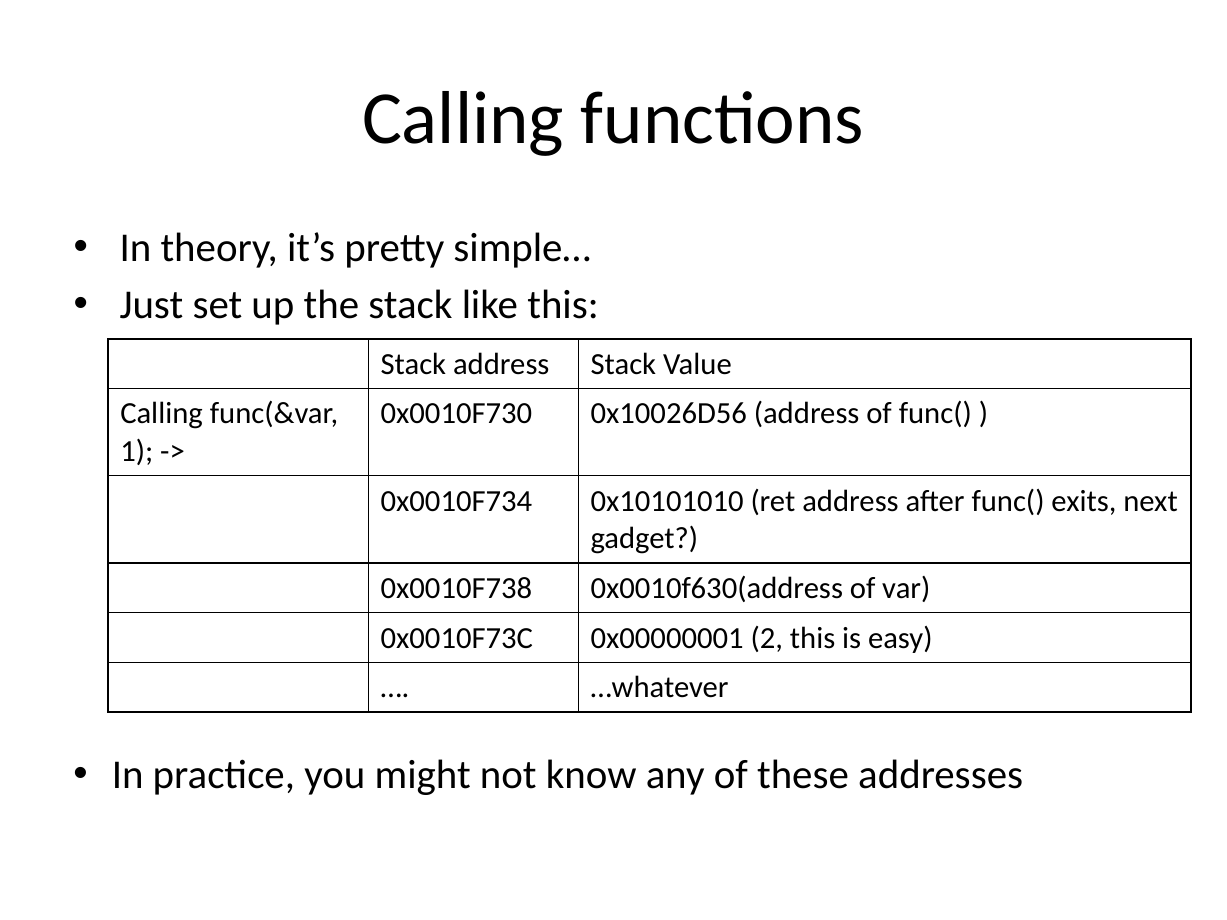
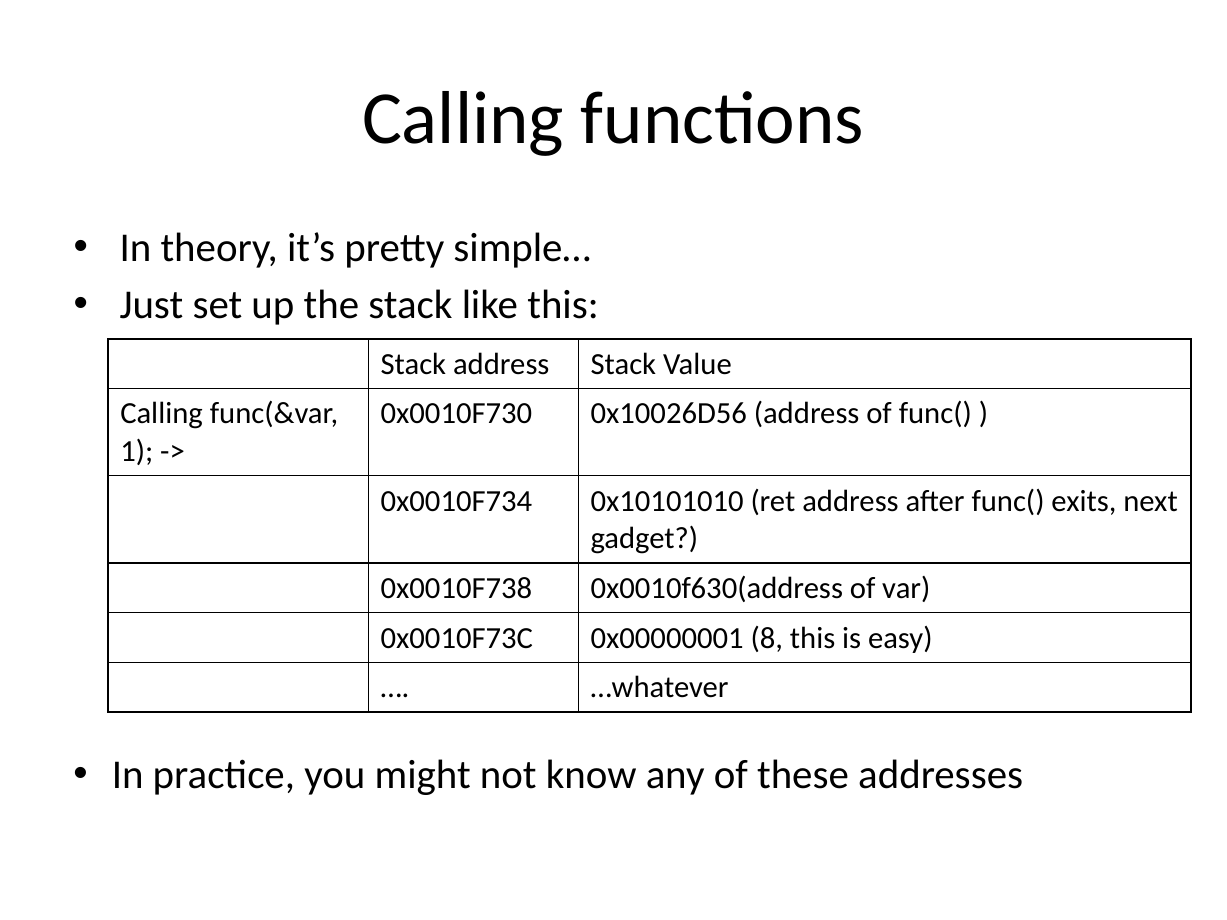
2: 2 -> 8 (767, 638)
